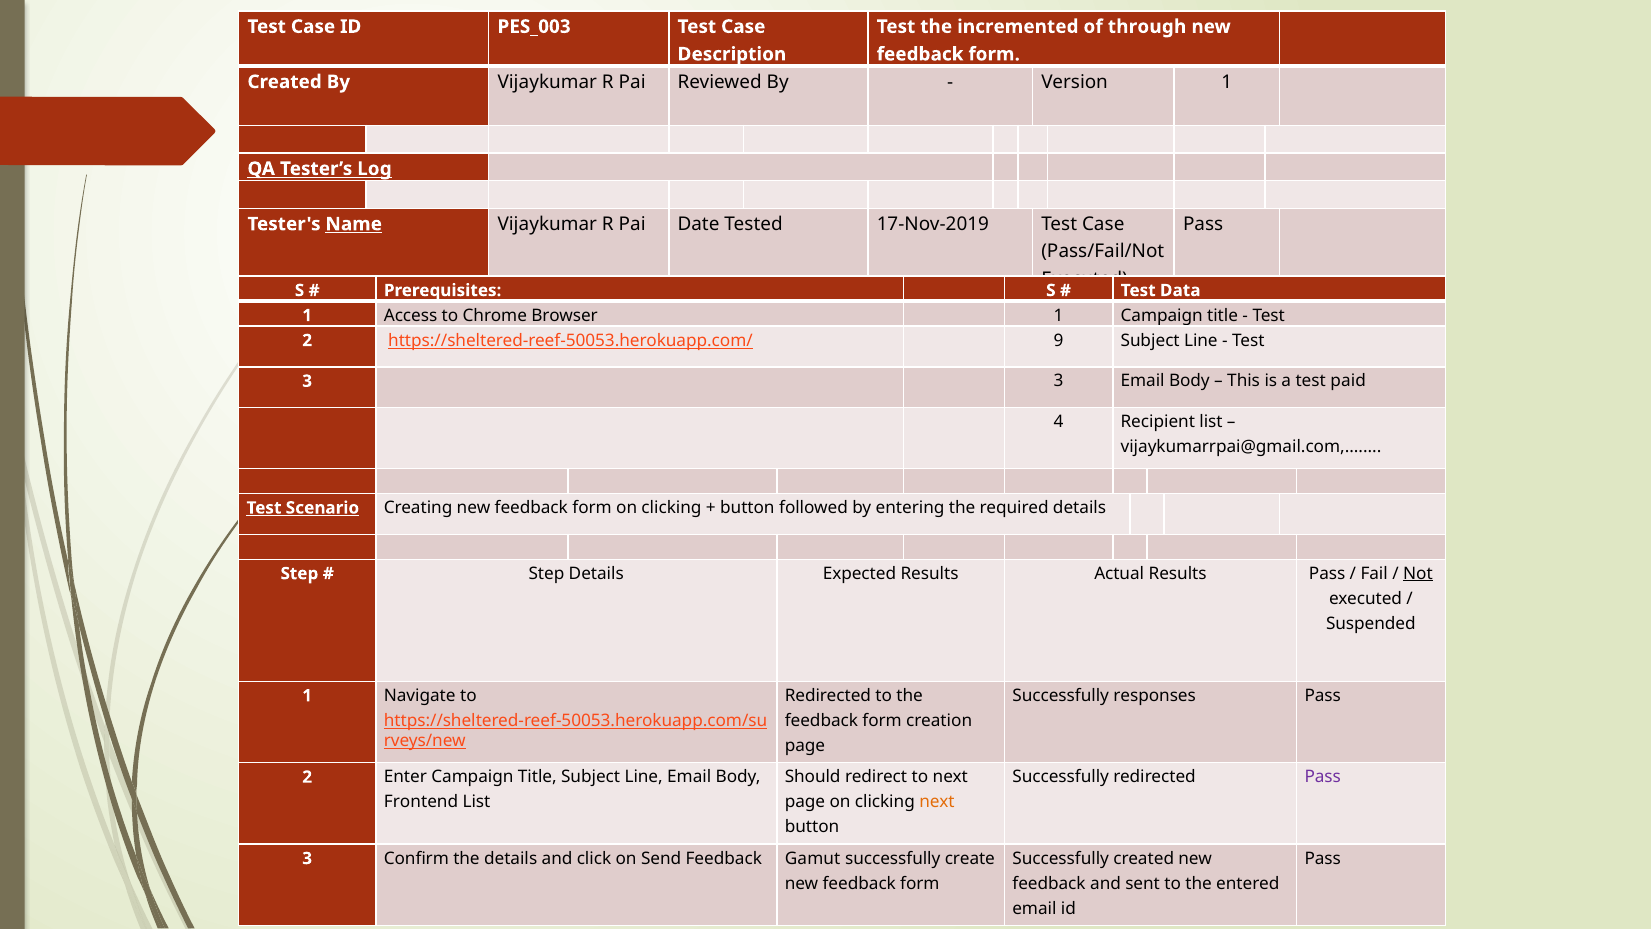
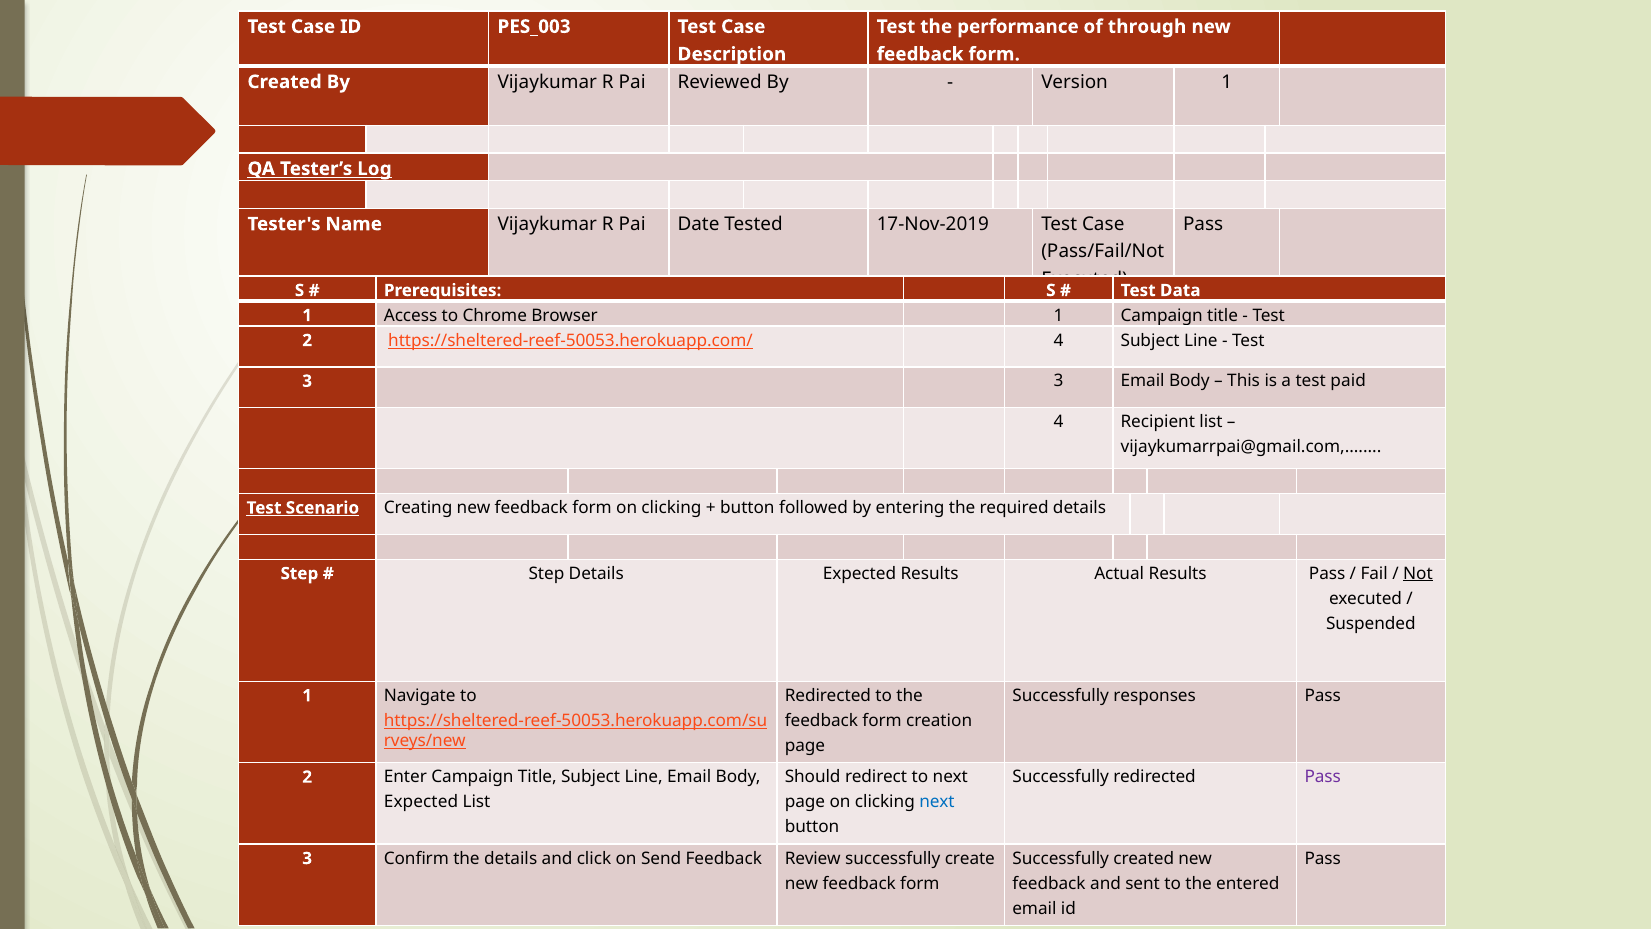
incremented: incremented -> performance (1018, 27)
Name underline: present -> none (354, 224)
https://sheltered-reef-50053.herokuapp.com/ 9: 9 -> 4 (1059, 340)
Frontend: Frontend -> Expected (421, 802)
next colour: orange -> blue (937, 802)
Gamut: Gamut -> Review (813, 858)
